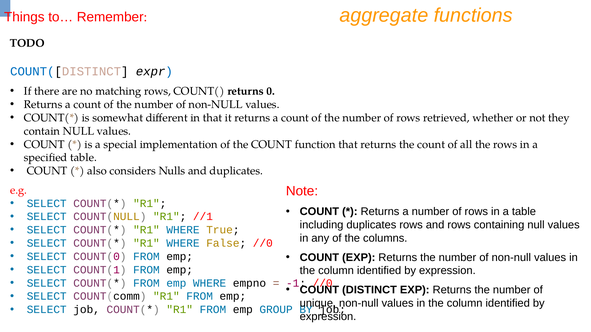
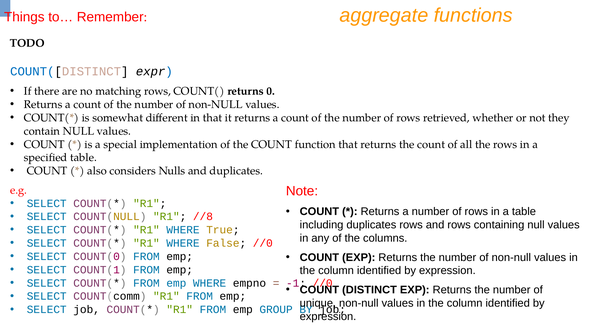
//1: //1 -> //8 (203, 217)
